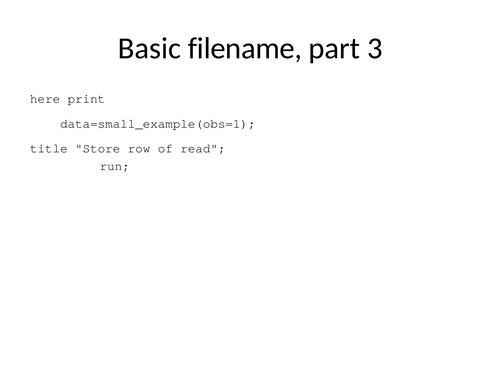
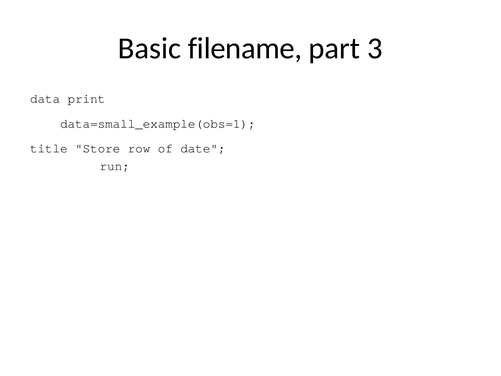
here: here -> data (45, 99)
read: read -> date (203, 148)
